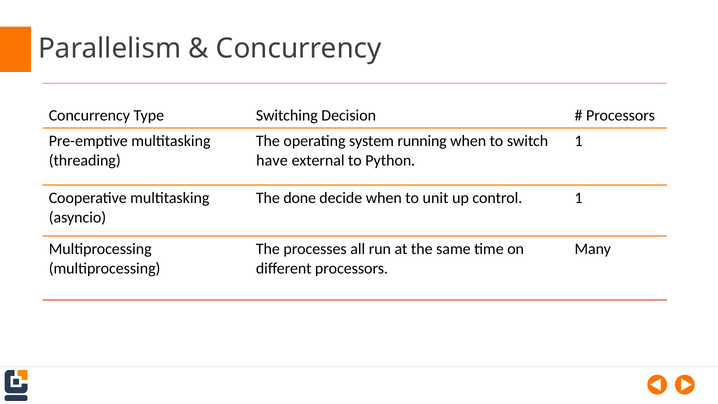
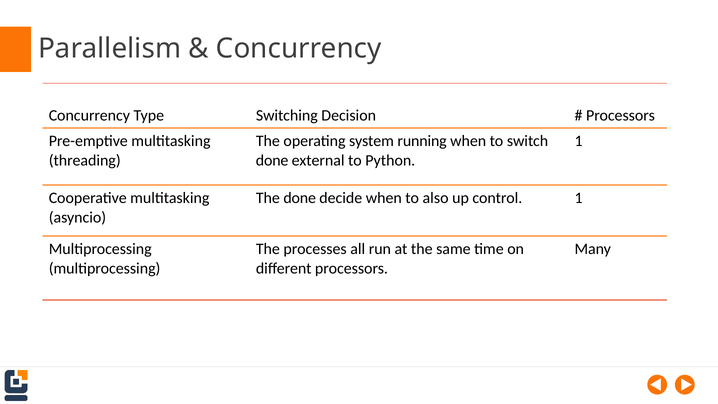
have: have -> done (272, 161)
unit: unit -> also (436, 198)
